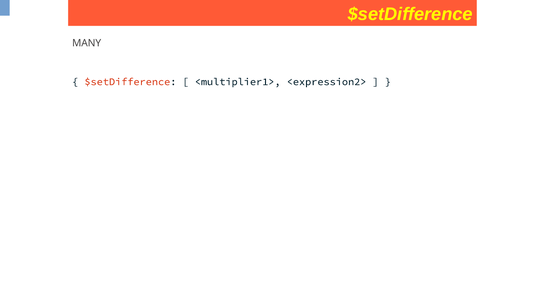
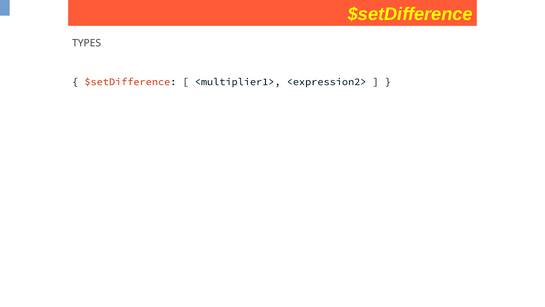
MANY: MANY -> TYPES (87, 43)
